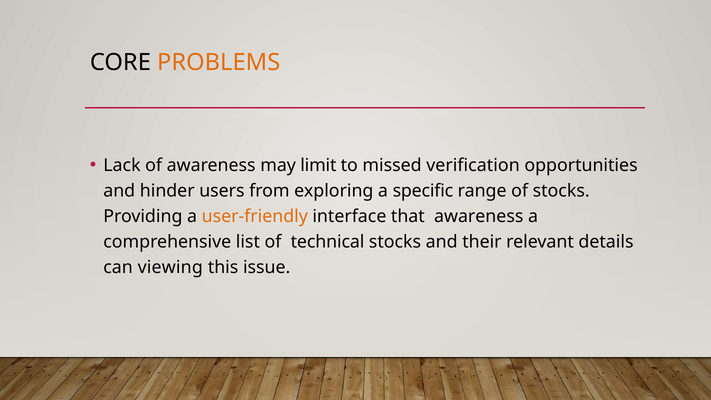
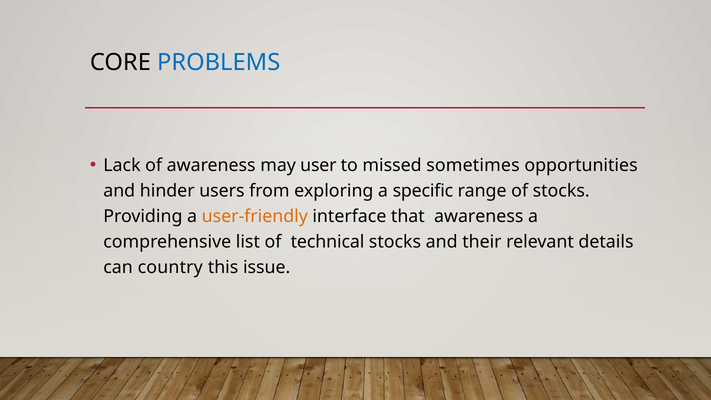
PROBLEMS colour: orange -> blue (219, 62)
limit: limit -> user (318, 165)
verification: verification -> sometimes (473, 165)
viewing: viewing -> country (170, 267)
